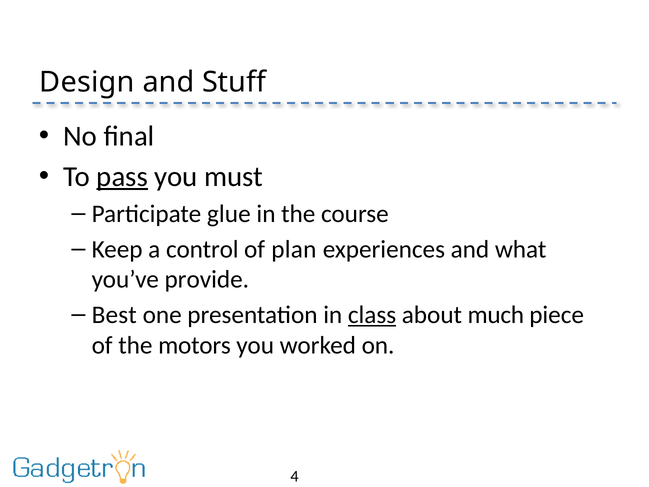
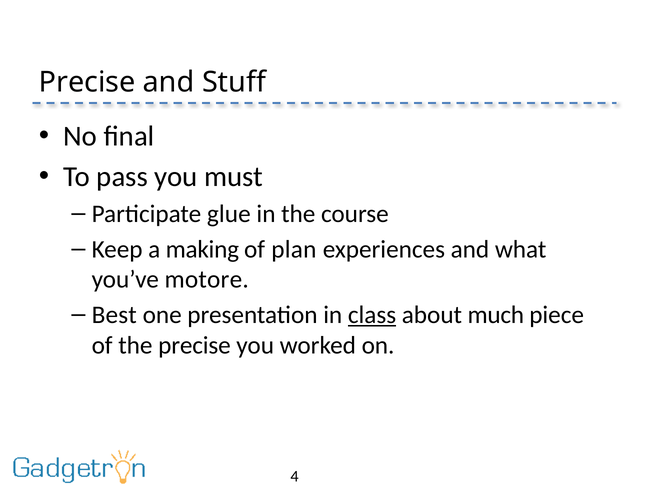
Design: Design -> Precise (87, 82)
pass underline: present -> none (122, 177)
control: control -> making (202, 249)
provide: provide -> motore (207, 279)
the motors: motors -> precise (194, 345)
